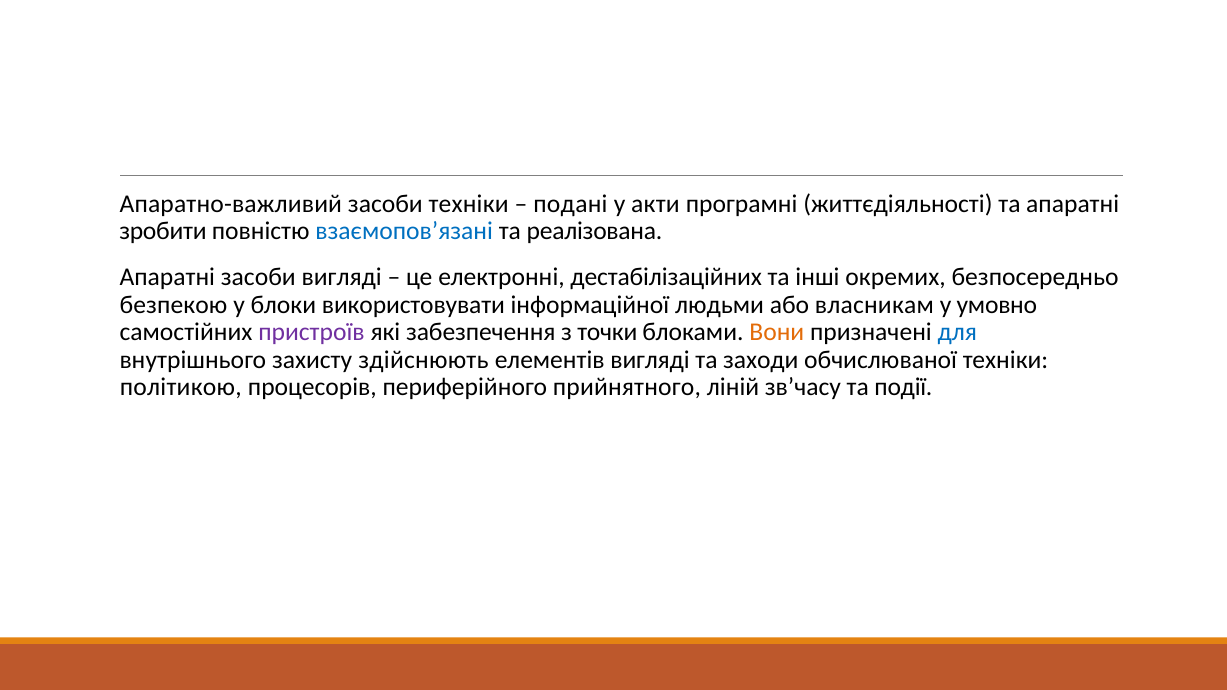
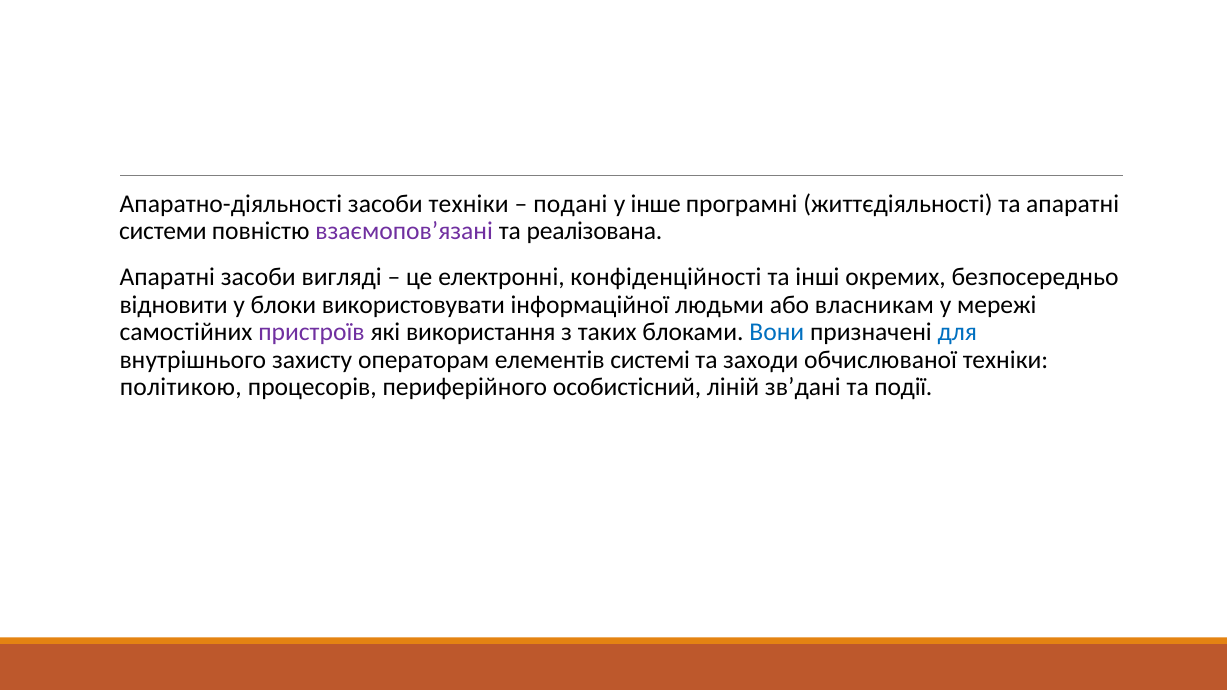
Апаратно-важливий: Апаратно-важливий -> Апаратно-діяльності (231, 204)
акти: акти -> інше (656, 204)
зробити: зробити -> системи (163, 232)
взаємопов’язані colour: blue -> purple (404, 232)
дестабілізаційних: дестабілізаційних -> конфіденційності (666, 277)
безпекою: безпекою -> відновити (174, 305)
умовно: умовно -> мережі (997, 305)
забезпечення: забезпечення -> використання (481, 332)
точки: точки -> таких (607, 332)
Вони colour: orange -> blue (777, 332)
здійснюють: здійснюють -> операторам (424, 360)
елементів вигляді: вигляді -> системі (650, 360)
прийнятного: прийнятного -> особистісний (627, 388)
зв’часу: зв’часу -> зв’дані (803, 388)
